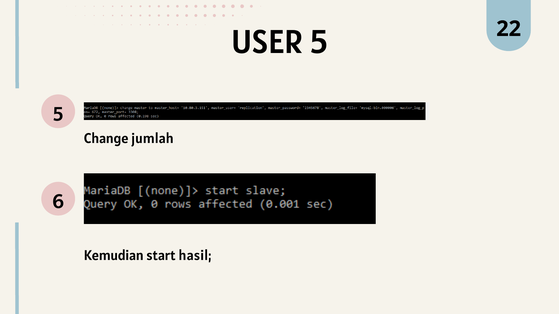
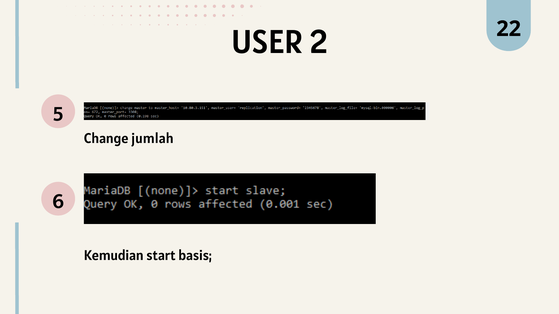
USER 5: 5 -> 2 (319, 42)
hasil: hasil -> basis (195, 256)
